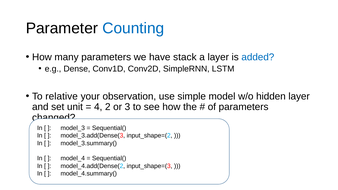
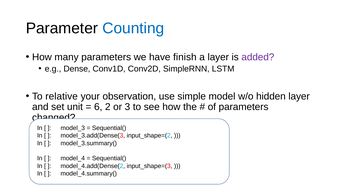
stack: stack -> finish (185, 57)
added colour: blue -> purple (258, 57)
4: 4 -> 6 (98, 107)
